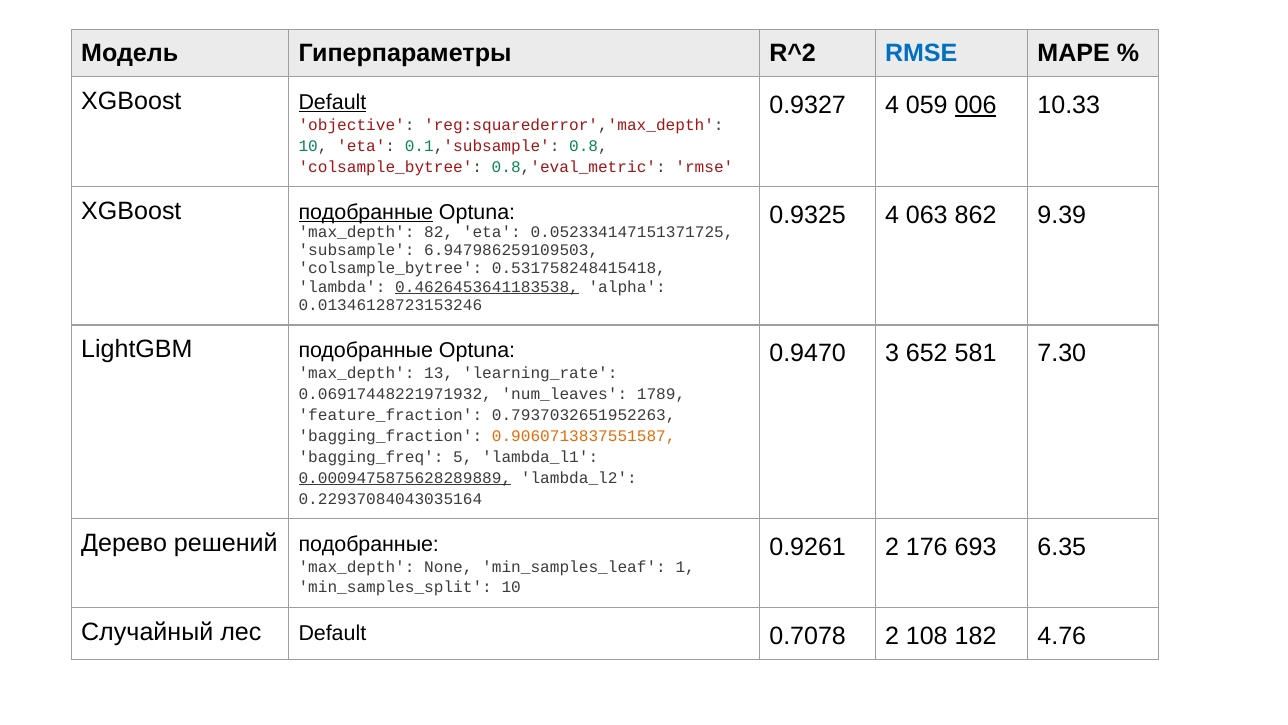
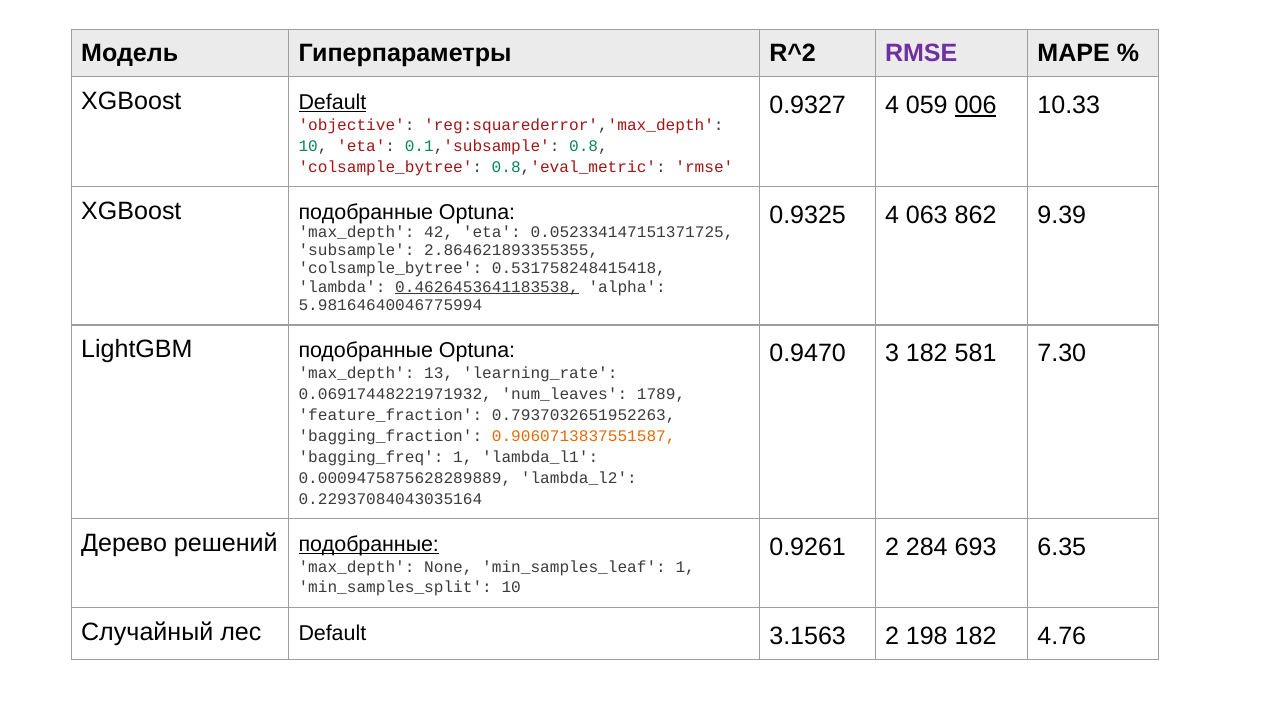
RMSE colour: blue -> purple (921, 53)
подобранные underline: present -> none (366, 212)
82: 82 -> 42 (439, 232)
6.947986259109503: 6.947986259109503 -> 2.864621893355355 (511, 250)
0.01346128723153246: 0.01346128723153246 -> 5.98164640046775994 (390, 305)
3 652: 652 -> 182 (927, 353)
5: 5 -> 1 (463, 457)
0.0009475875628289889 underline: present -> none (405, 477)
подобранные underline: none -> present (369, 544)
176: 176 -> 284 (927, 547)
0.7078: 0.7078 -> 3.1563 (808, 636)
108: 108 -> 198 (927, 636)
